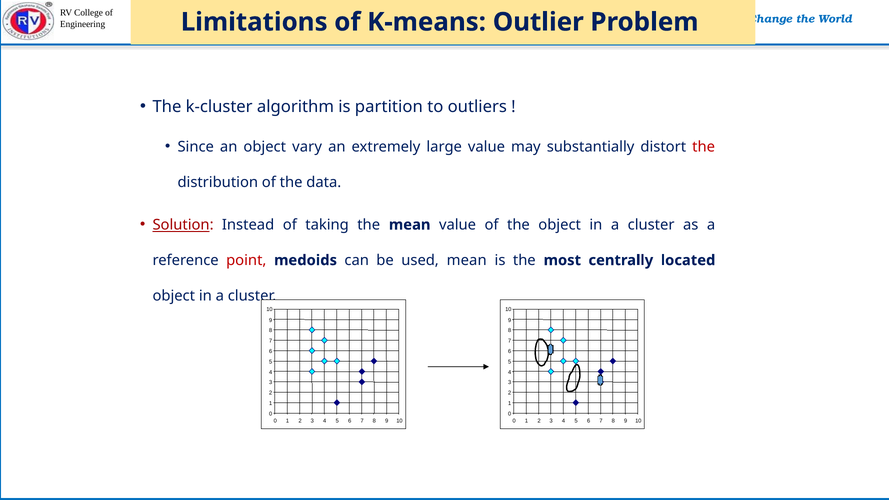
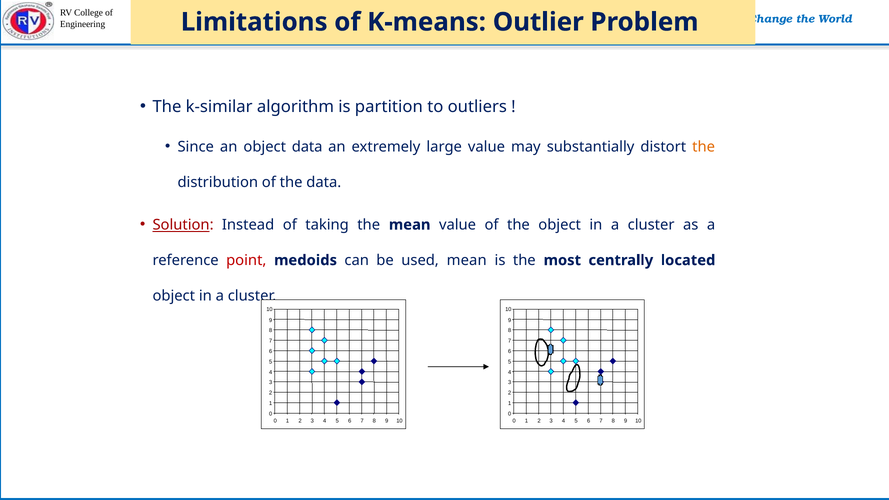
k-cluster: k-cluster -> k-similar (219, 107)
object vary: vary -> data (307, 147)
the colour: red -> orange (704, 147)
